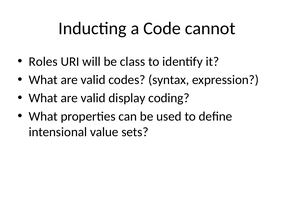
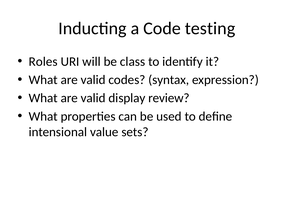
cannot: cannot -> testing (210, 28)
coding: coding -> review (169, 98)
